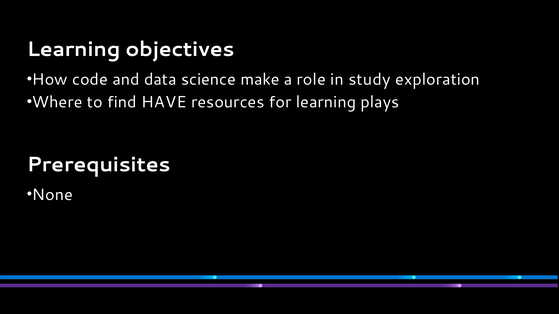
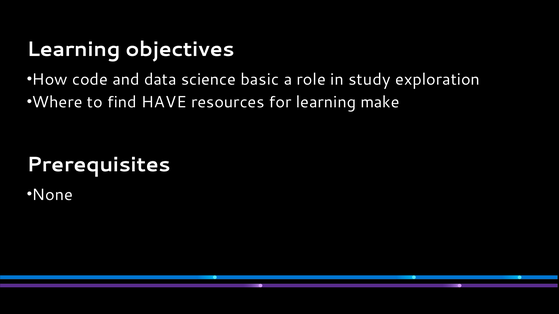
make: make -> basic (260, 80)
plays: plays -> make (380, 102)
